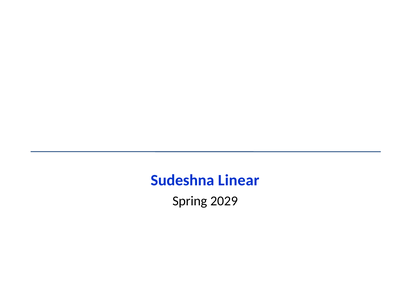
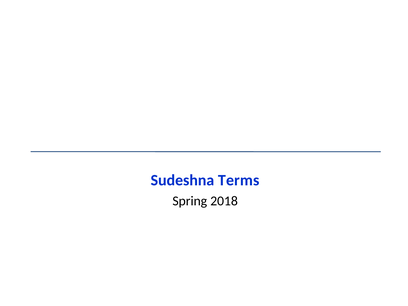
Linear: Linear -> Terms (239, 180)
2029: 2029 -> 2018 (224, 201)
